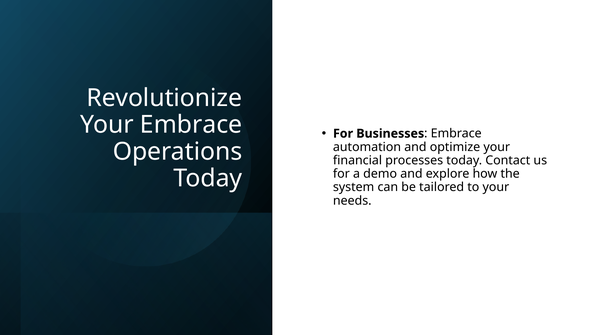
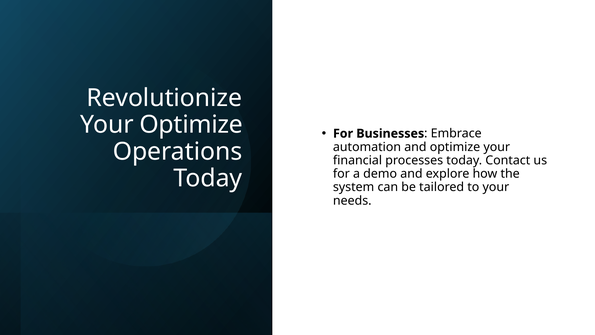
Your Embrace: Embrace -> Optimize (191, 125)
